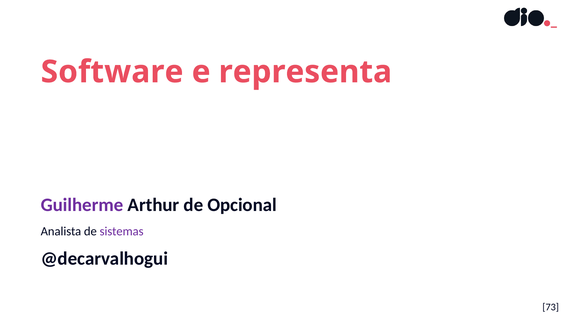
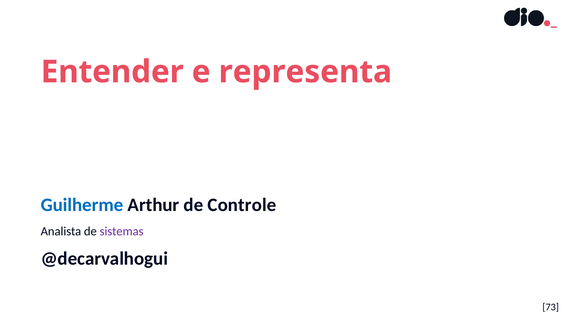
Software: Software -> Entender (112, 72)
Guilherme colour: purple -> blue (82, 205)
Opcional: Opcional -> Controle (242, 205)
